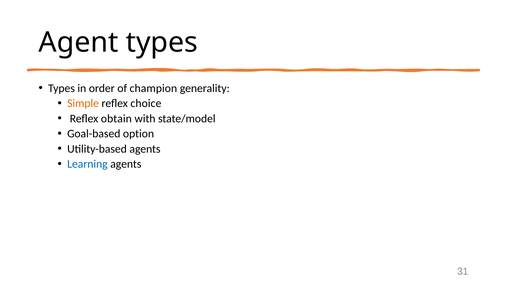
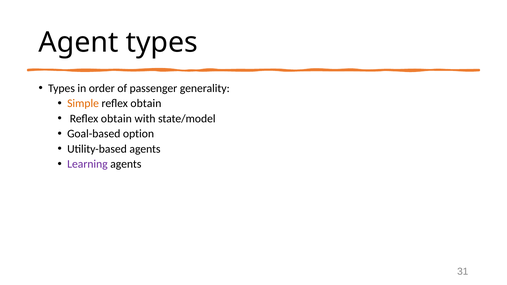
champion: champion -> passenger (153, 88)
choice: choice -> obtain (146, 103)
Learning colour: blue -> purple (87, 164)
